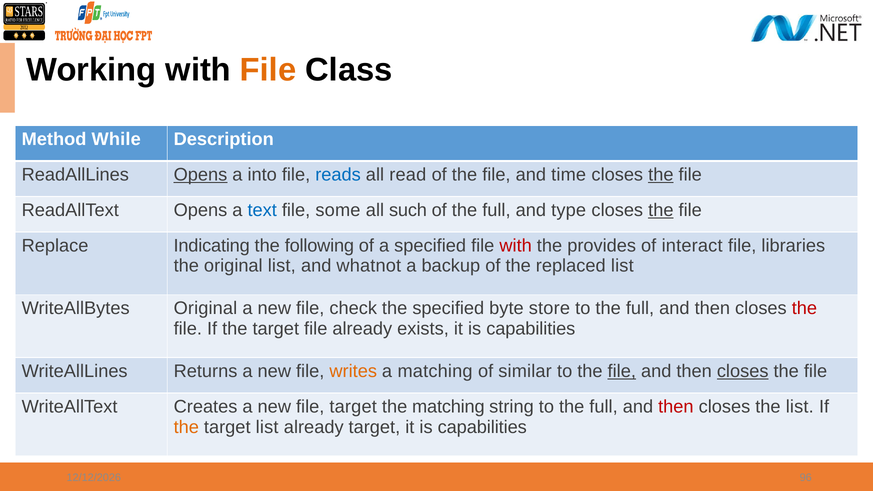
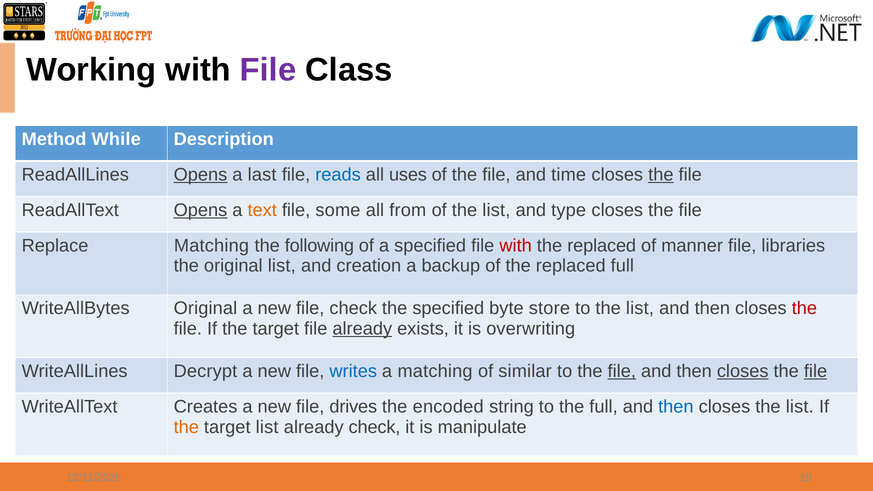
File colour: orange -> purple (268, 70)
into: into -> last (262, 175)
read: read -> uses (408, 175)
Opens underline: none -> present (200, 210)
text colour: blue -> orange (262, 210)
such: such -> from (408, 210)
of the full: full -> list (496, 210)
the underline: present -> none (661, 210)
Replace Indicating: Indicating -> Matching (212, 246)
provides: provides -> replaced (602, 246)
interact: interact -> manner (692, 246)
whatnot: whatnot -> creation (369, 266)
replaced list: list -> full (622, 266)
full: full -> list (640, 309)
already underline: none -> present (362, 329)
exists it is capabilities: capabilities -> overwriting (531, 329)
Returns: Returns -> Decrypt (205, 371)
writes colour: orange -> blue (353, 371)
file underline: none -> present (816, 371)
file target: target -> drives (353, 407)
the matching: matching -> encoded (448, 407)
then colour: red -> blue (676, 407)
already target: target -> check (374, 427)
capabilities: capabilities -> manipulate (482, 427)
96: 96 -> 19 (806, 478)
